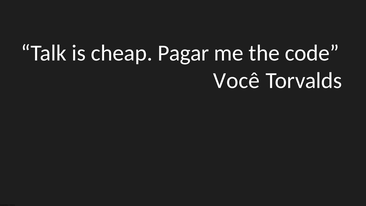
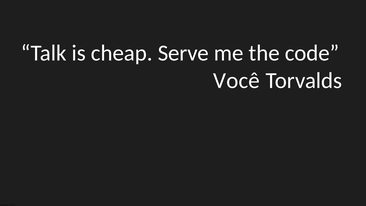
Pagar: Pagar -> Serve (183, 53)
